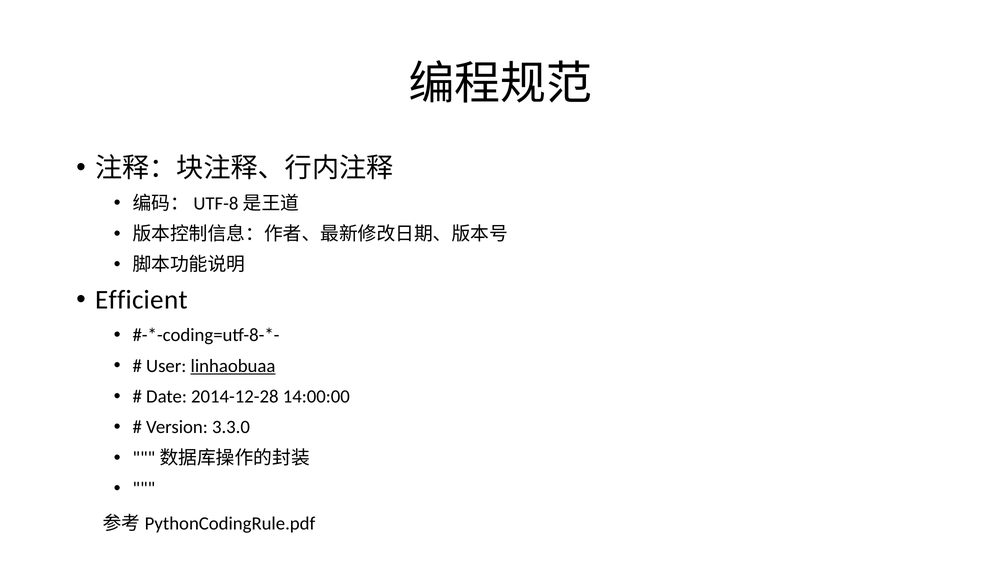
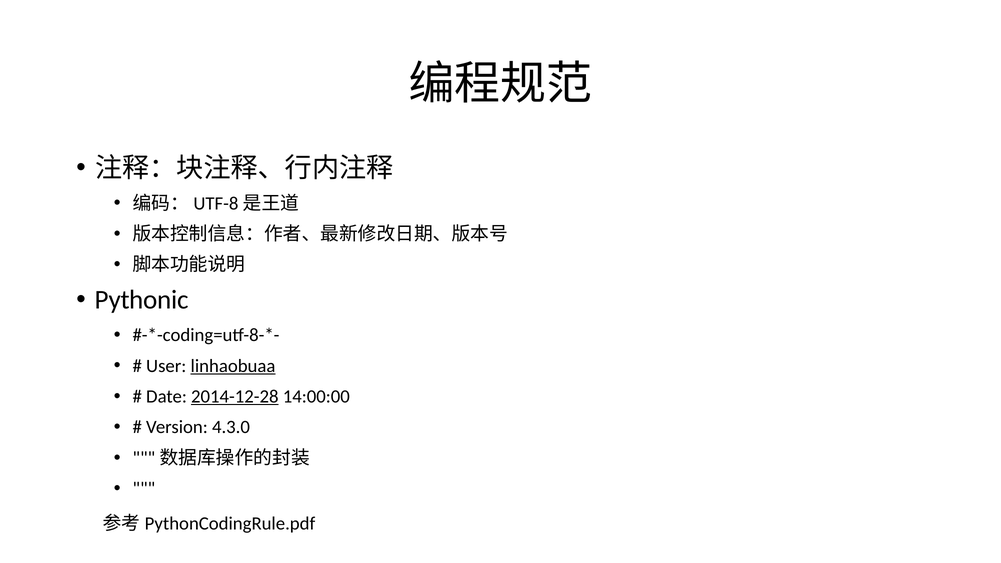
Efficient: Efficient -> Pythonic (142, 300)
2014-12-28 underline: none -> present (235, 397)
3.3.0: 3.3.0 -> 4.3.0 (231, 427)
